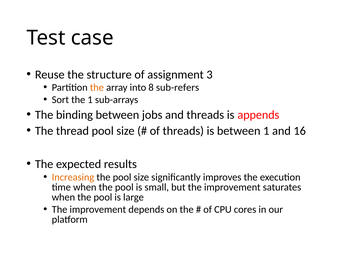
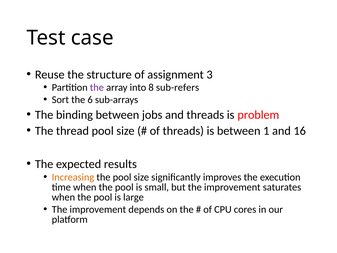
the colour: orange -> purple (97, 87)
the 1: 1 -> 6 (90, 100)
appends: appends -> problem (258, 115)
